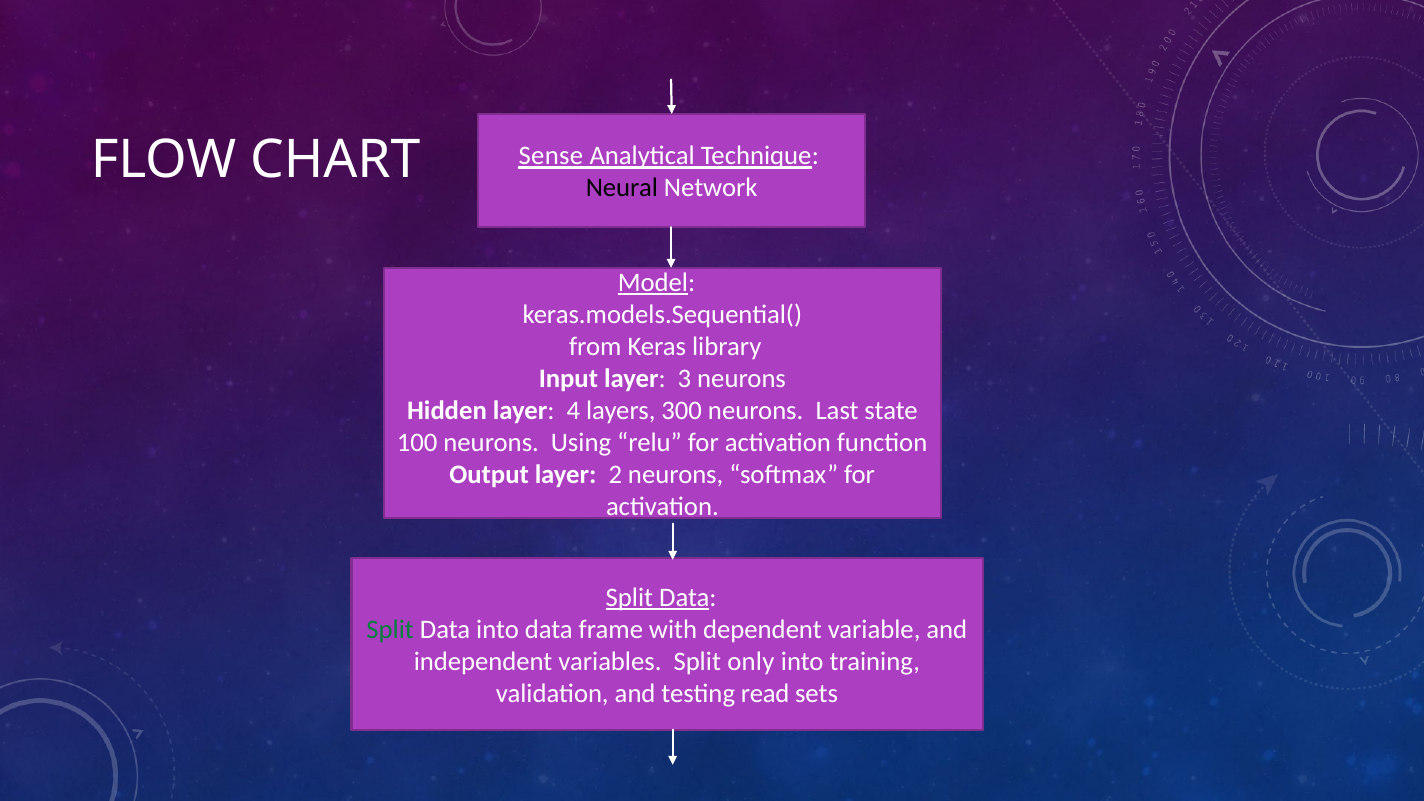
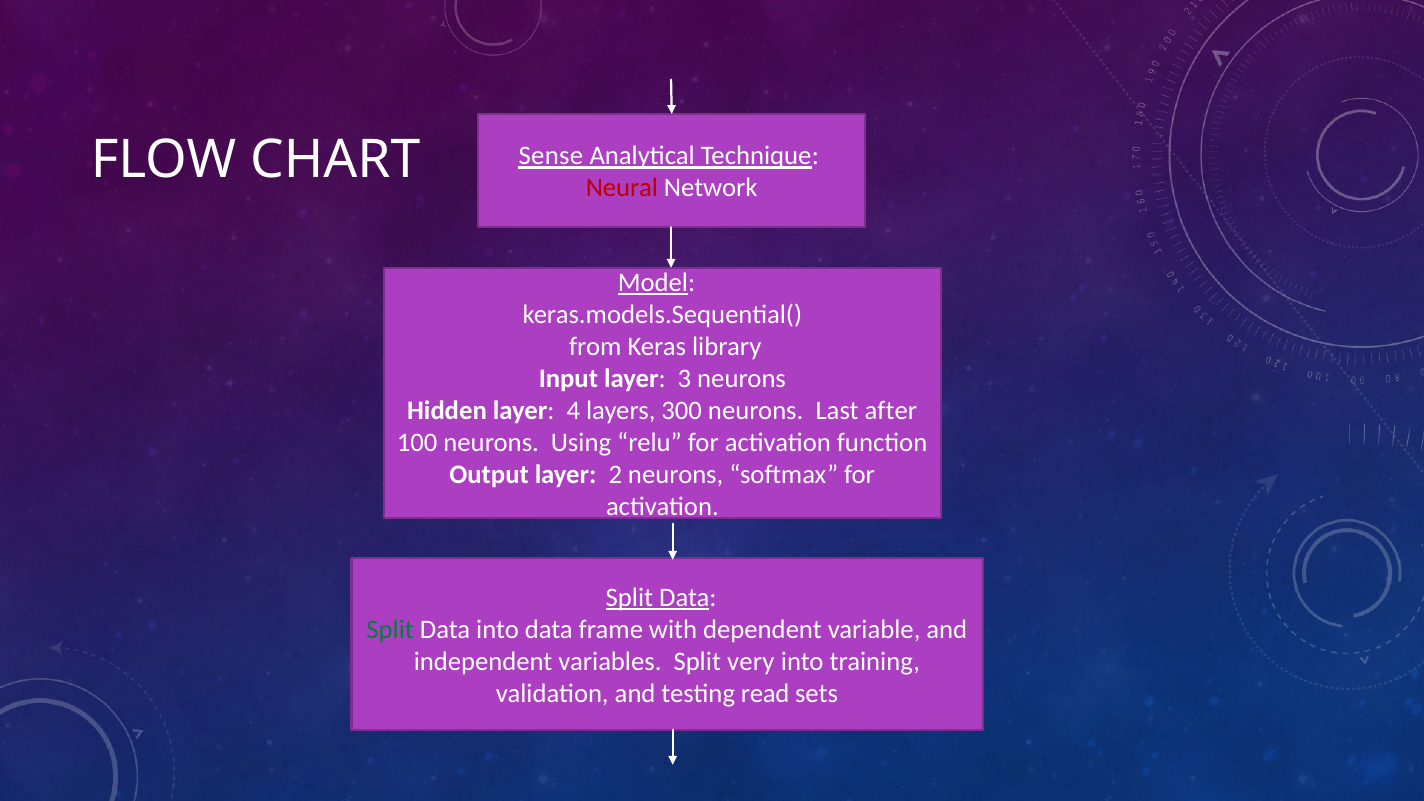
Neural colour: black -> red (622, 188)
state: state -> after (891, 411)
only: only -> very (751, 662)
